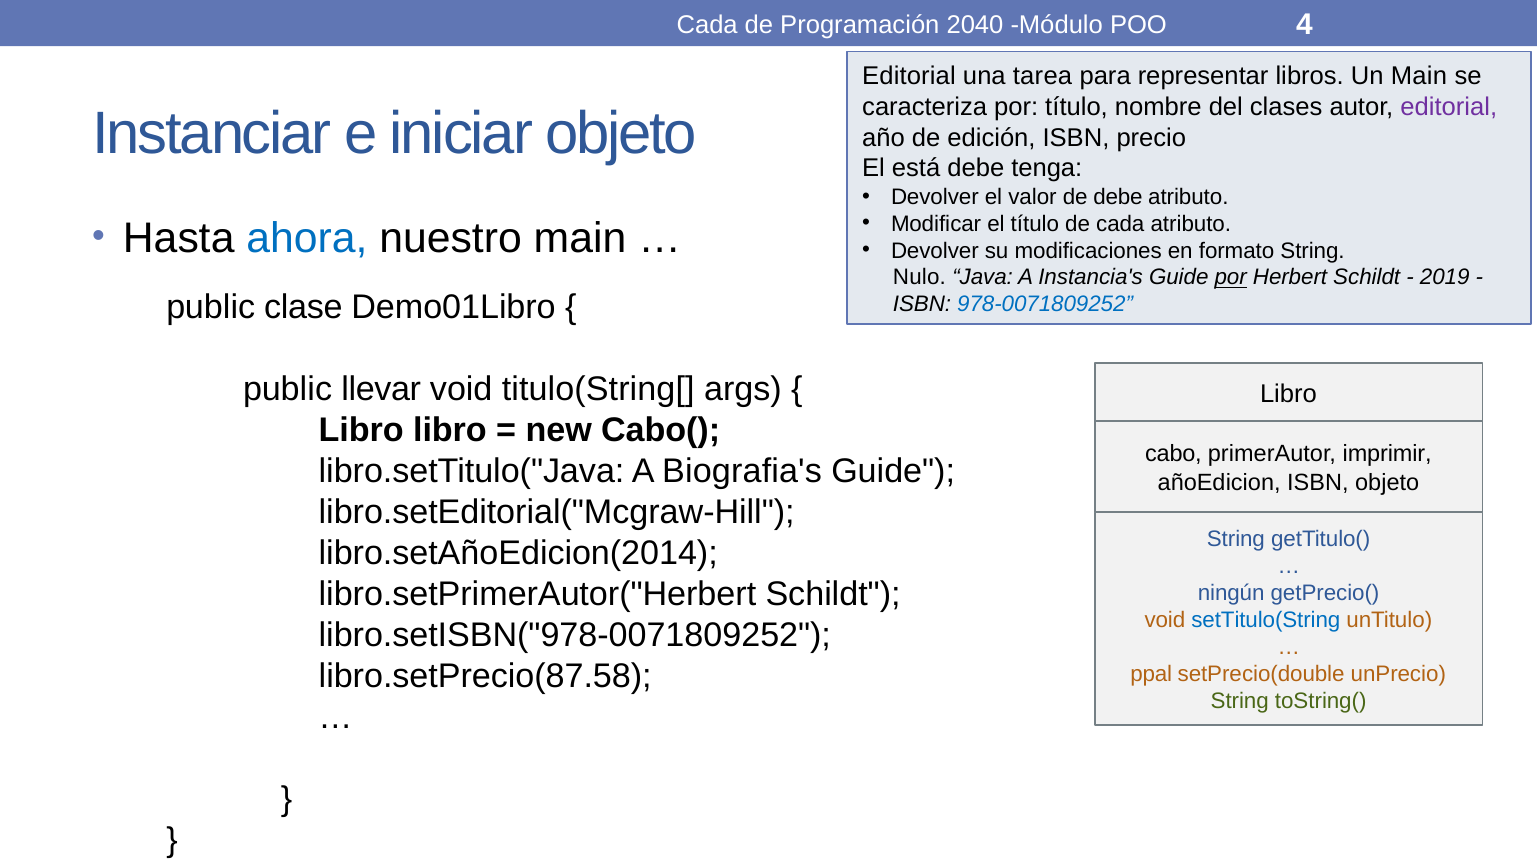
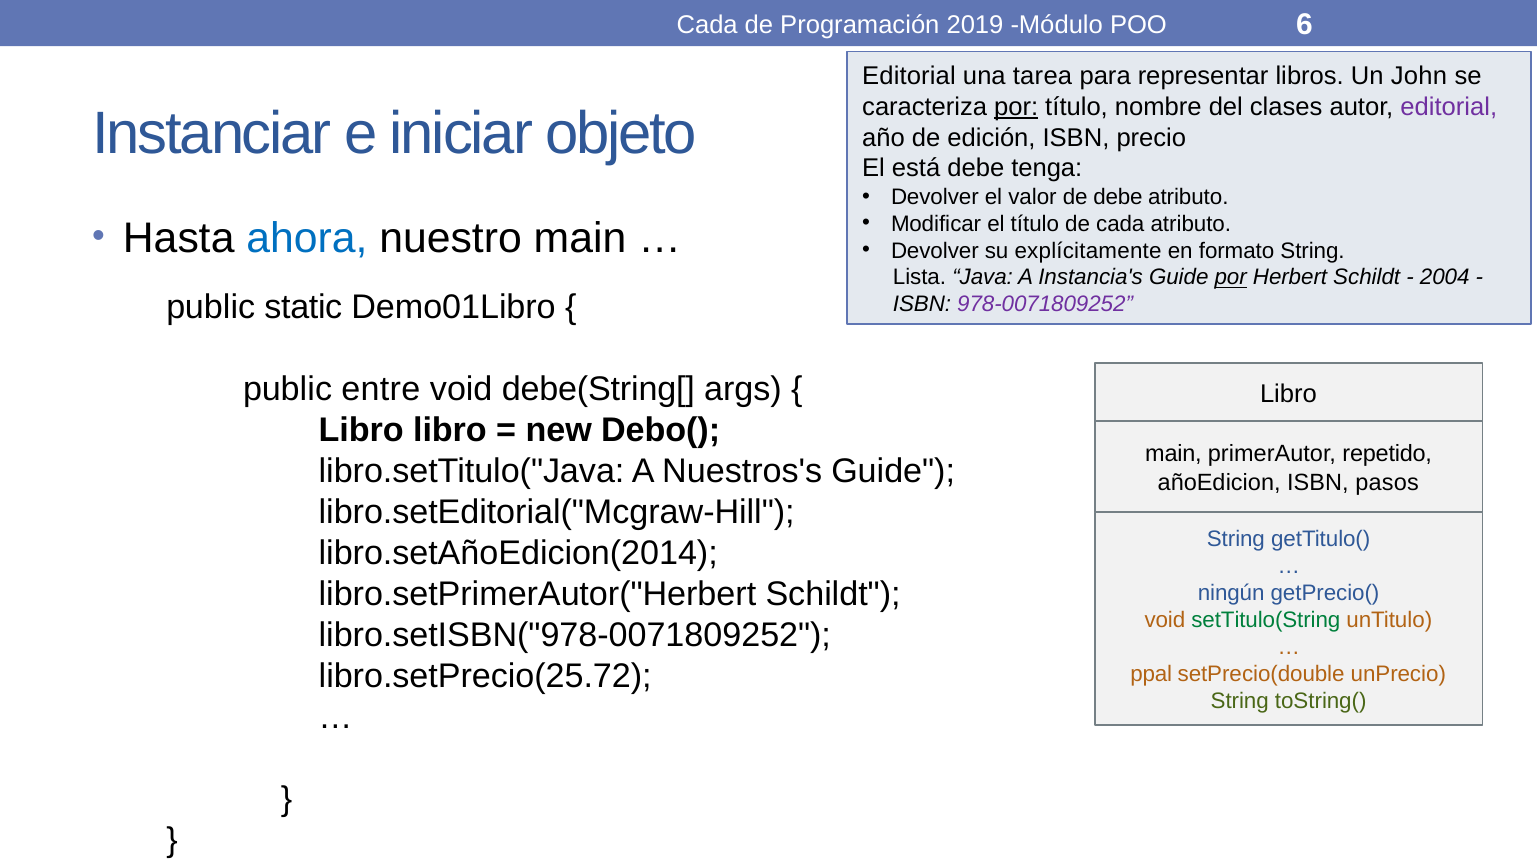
2040: 2040 -> 2019 (975, 25)
4: 4 -> 6 (1305, 25)
Un Main: Main -> John (1419, 76)
por underline: none -> present (1016, 107)
modificaciones: modificaciones -> explícitamente (1088, 251)
Nulo: Nulo -> Lista (920, 277)
2019: 2019 -> 2004 (1445, 277)
clase: clase -> static (303, 307)
978-0071809252 colour: blue -> purple (1045, 304)
llevar: llevar -> entre (381, 389)
titulo(String[: titulo(String[ -> debe(String[ (598, 389)
Cabo(: Cabo( -> Debo( (661, 430)
cabo: cabo -> main (1173, 454)
imprimir: imprimir -> repetido (1387, 454)
Biografia's: Biografia's -> Nuestros's (742, 471)
ISBN objeto: objeto -> pasos (1387, 482)
setTitulo(String colour: blue -> green (1266, 620)
libro.setPrecio(87.58: libro.setPrecio(87.58 -> libro.setPrecio(25.72 (485, 675)
